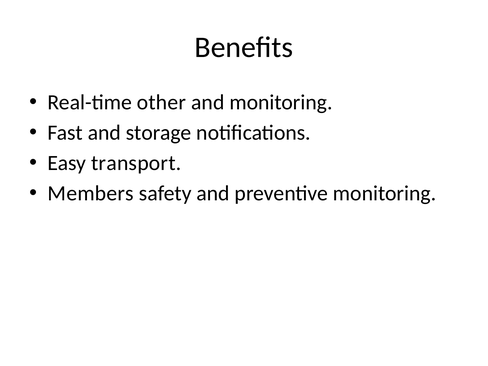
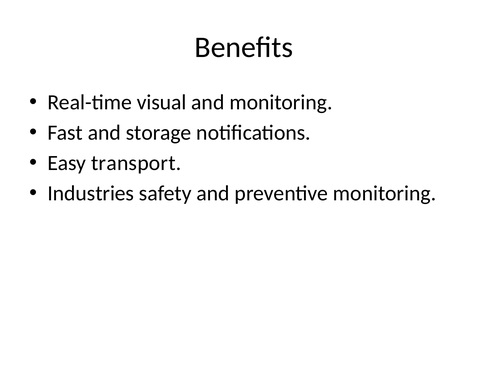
other: other -> visual (162, 102)
Members: Members -> Industries (91, 193)
